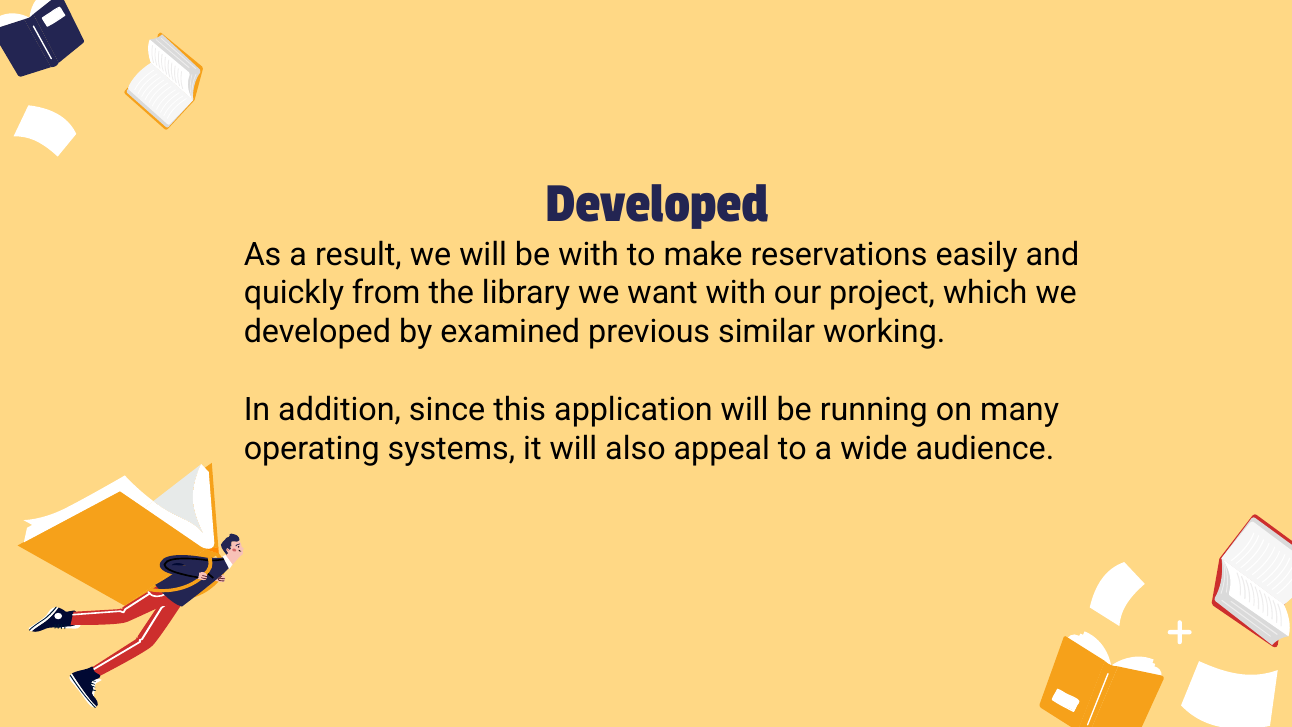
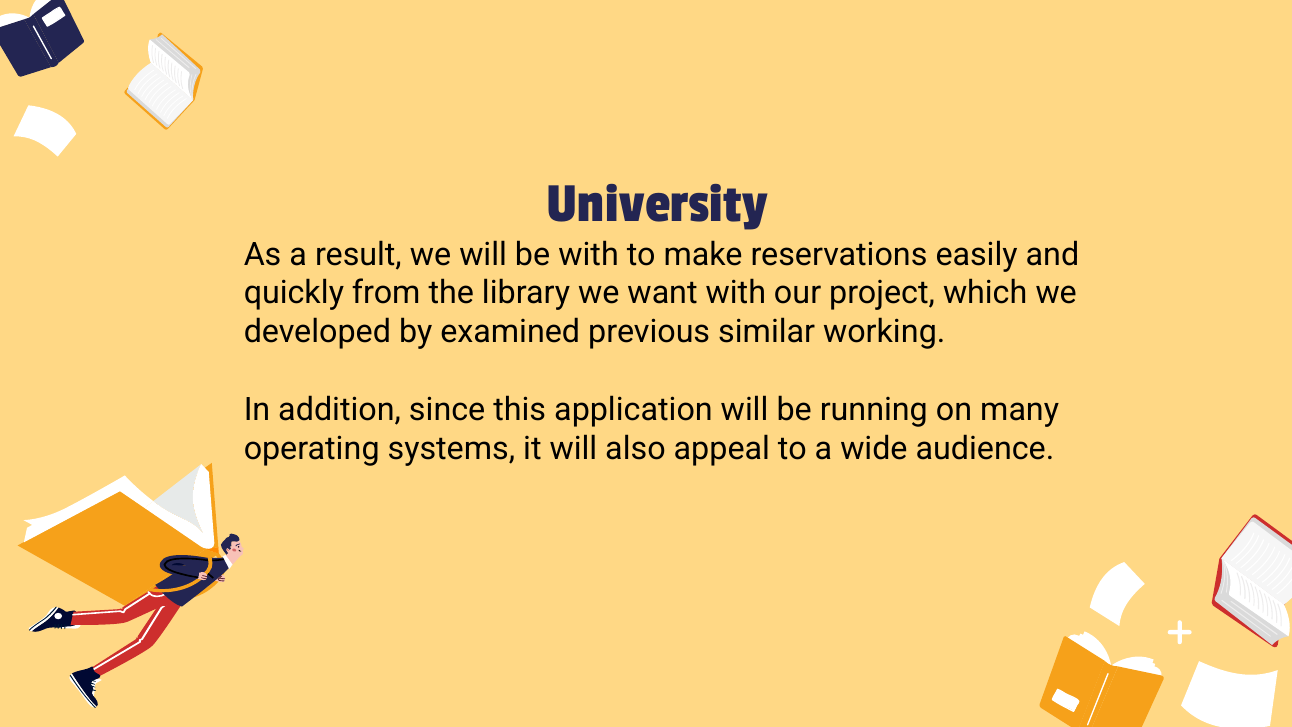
Developed: Developed -> University (657, 203)
